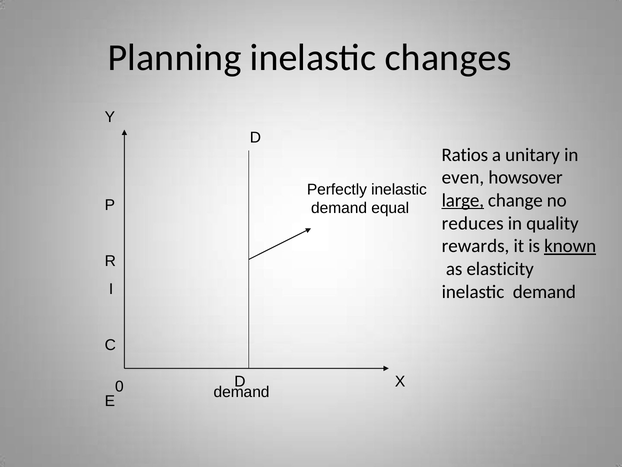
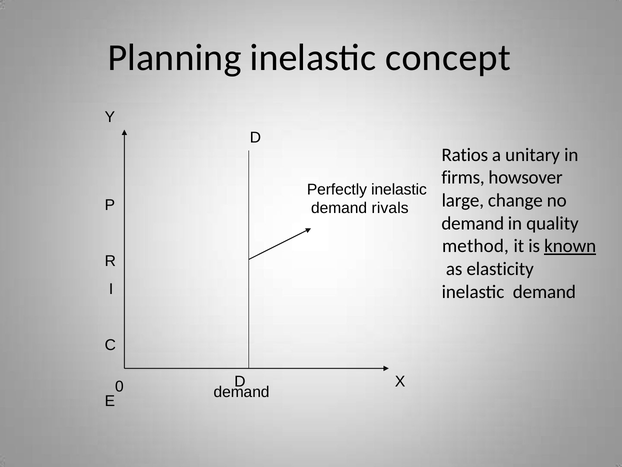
changes: changes -> concept (448, 58)
even: even -> firms (463, 177)
large underline: present -> none (463, 200)
equal: equal -> rivals (390, 208)
reduces: reduces -> demand (473, 223)
rewards: rewards -> method (475, 246)
